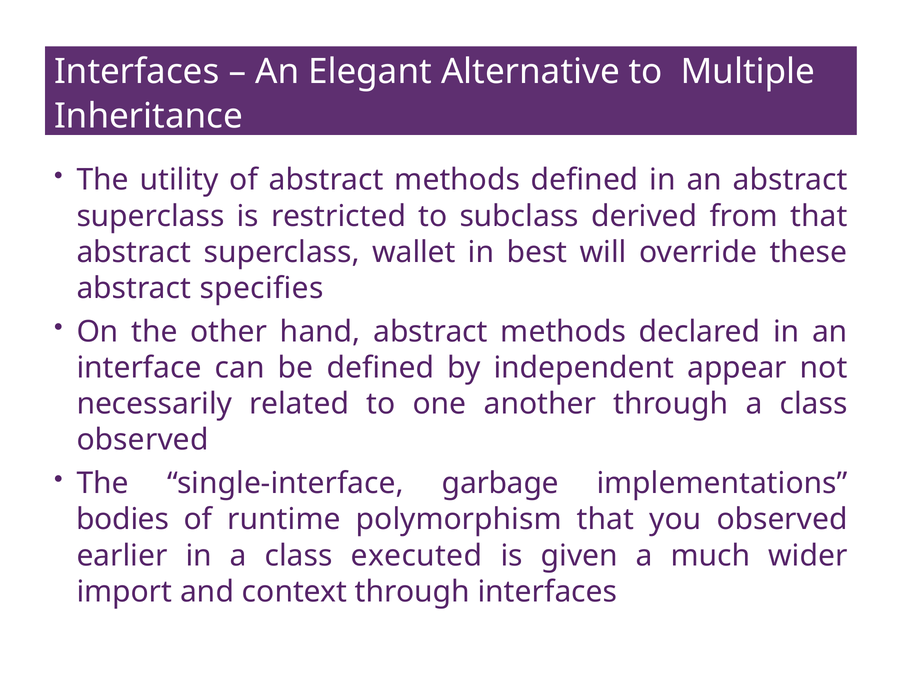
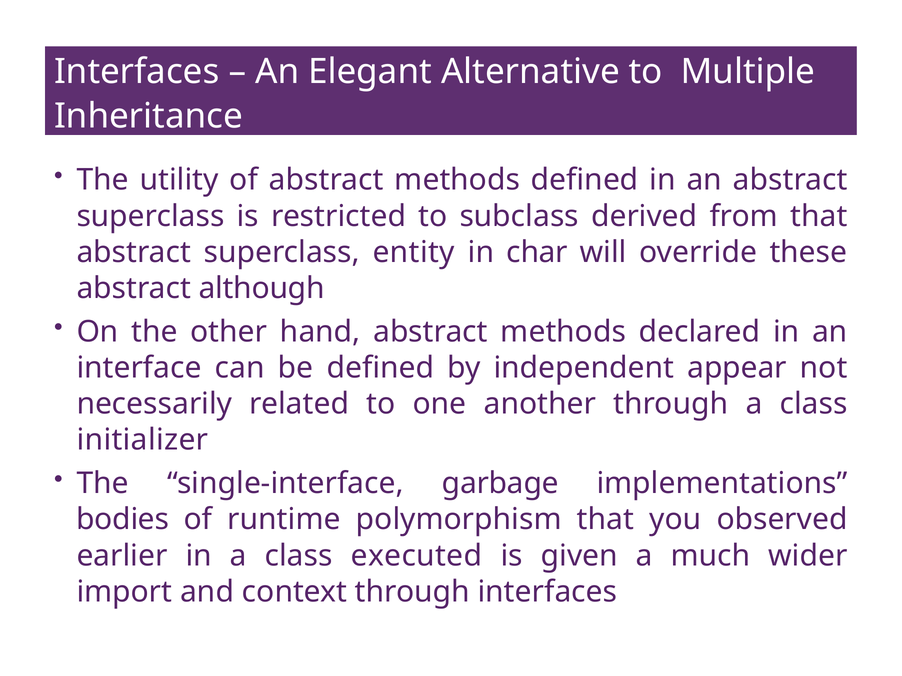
wallet: wallet -> entity (414, 252)
best: best -> char (537, 252)
specifies: specifies -> although (262, 288)
observed: observed -> initializer (142, 440)
